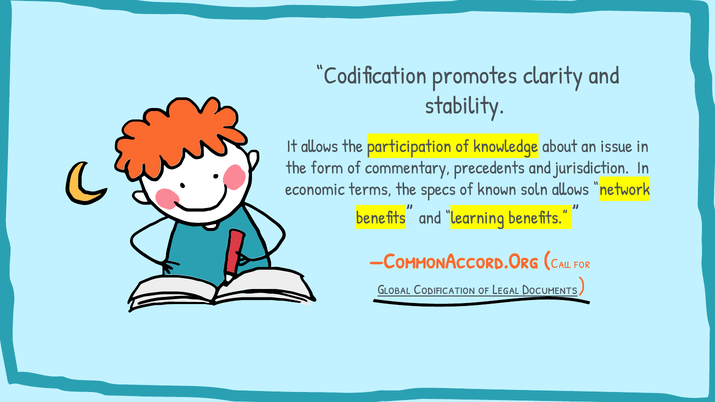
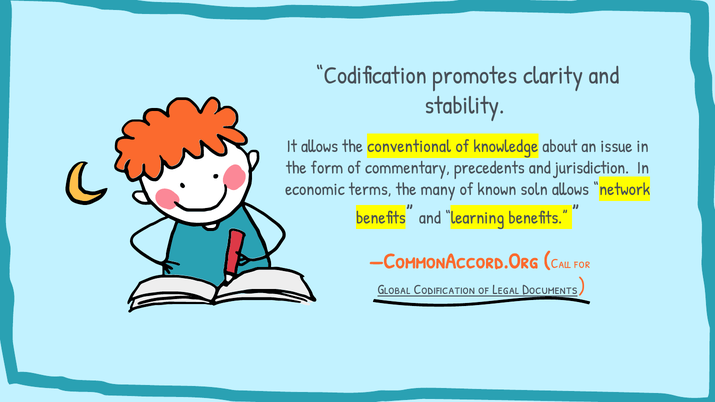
participation: participation -> conventional (409, 147)
specs: specs -> many (438, 189)
